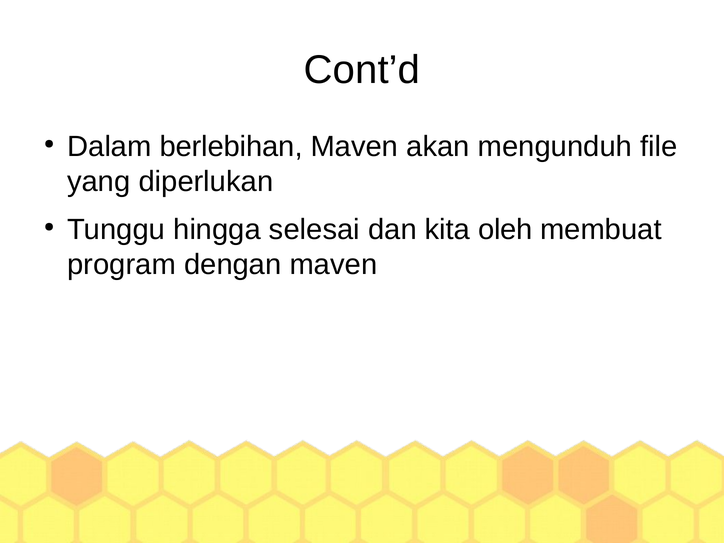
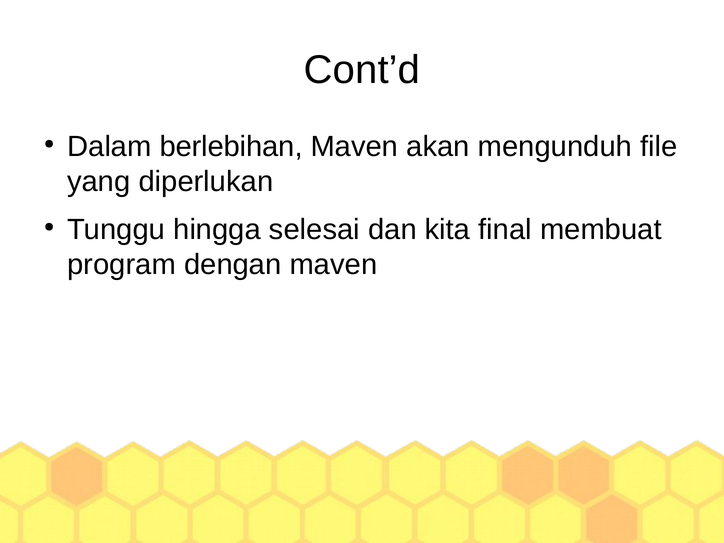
oleh: oleh -> final (505, 230)
